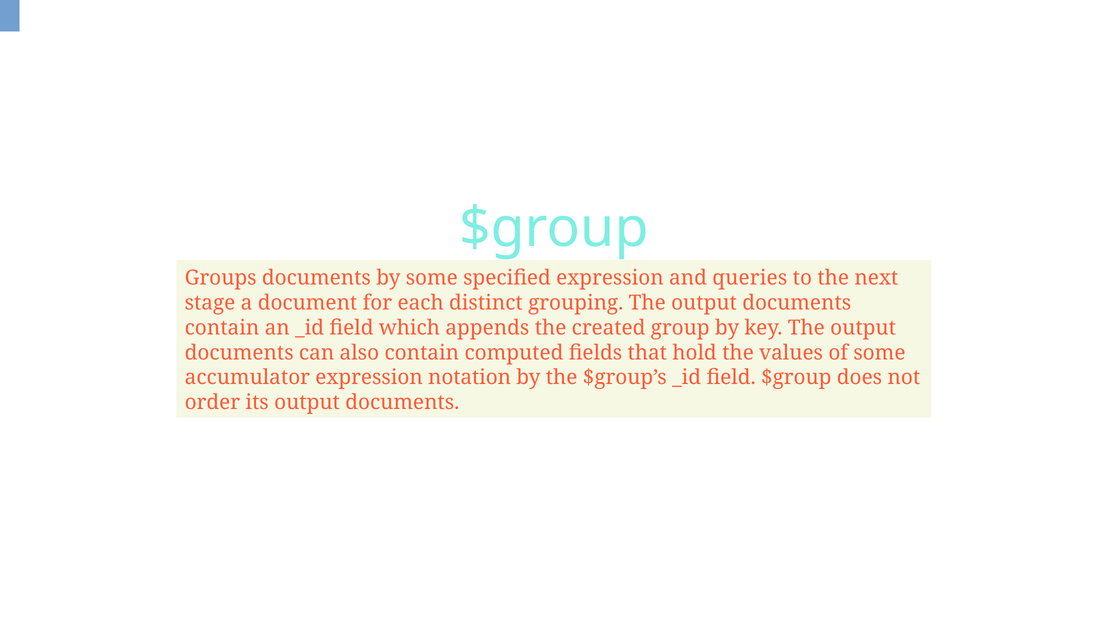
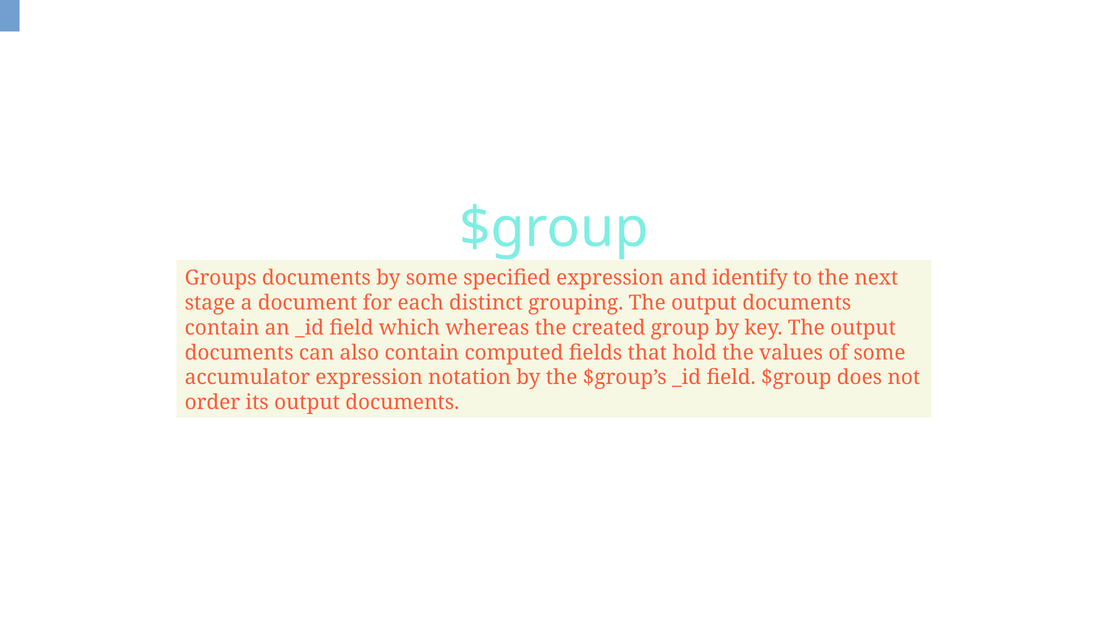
queries: queries -> identify (750, 278)
appends: appends -> whereas (487, 328)
